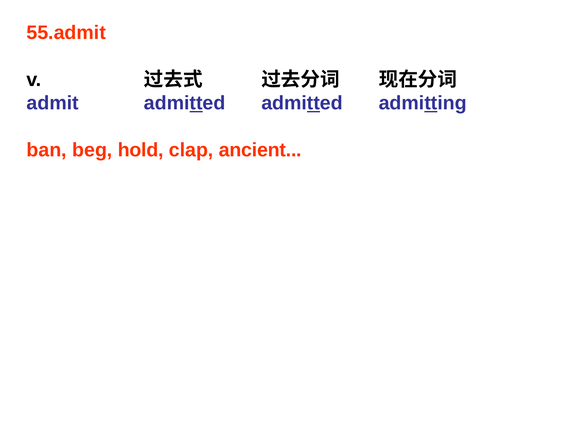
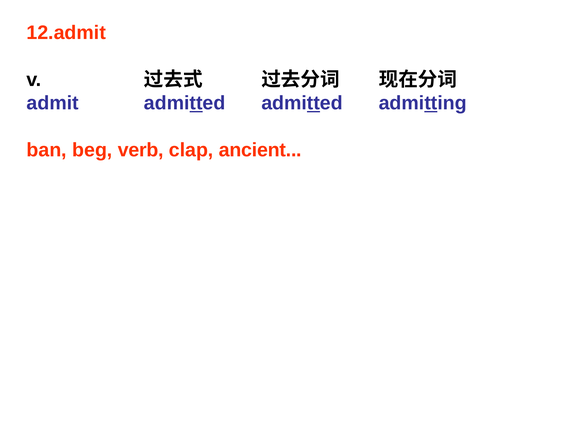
55.admit: 55.admit -> 12.admit (66, 33)
hold: hold -> verb (141, 150)
